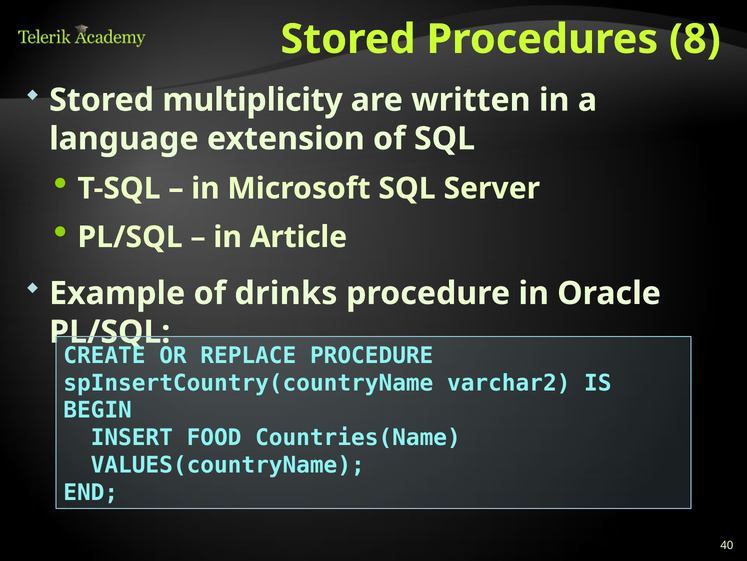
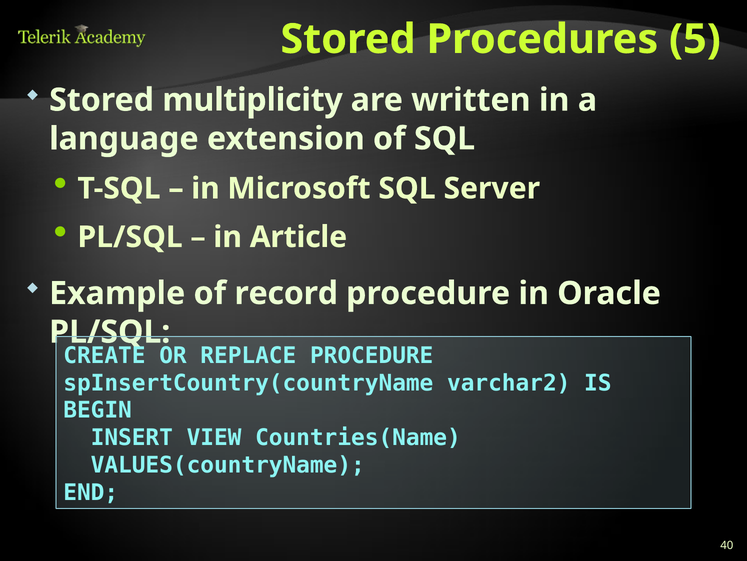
8: 8 -> 5 (695, 39)
drinks: drinks -> record (286, 293)
FOOD: FOOD -> VIEW (214, 437)
